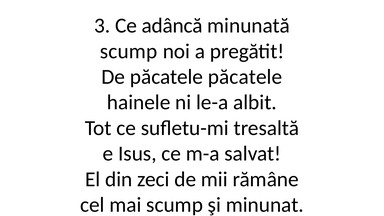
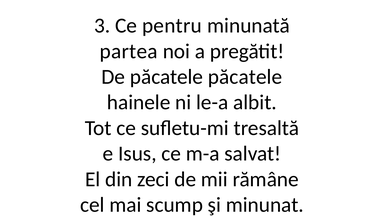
adâncă: adâncă -> pentru (172, 26)
scump: scump -> partea (129, 51)
